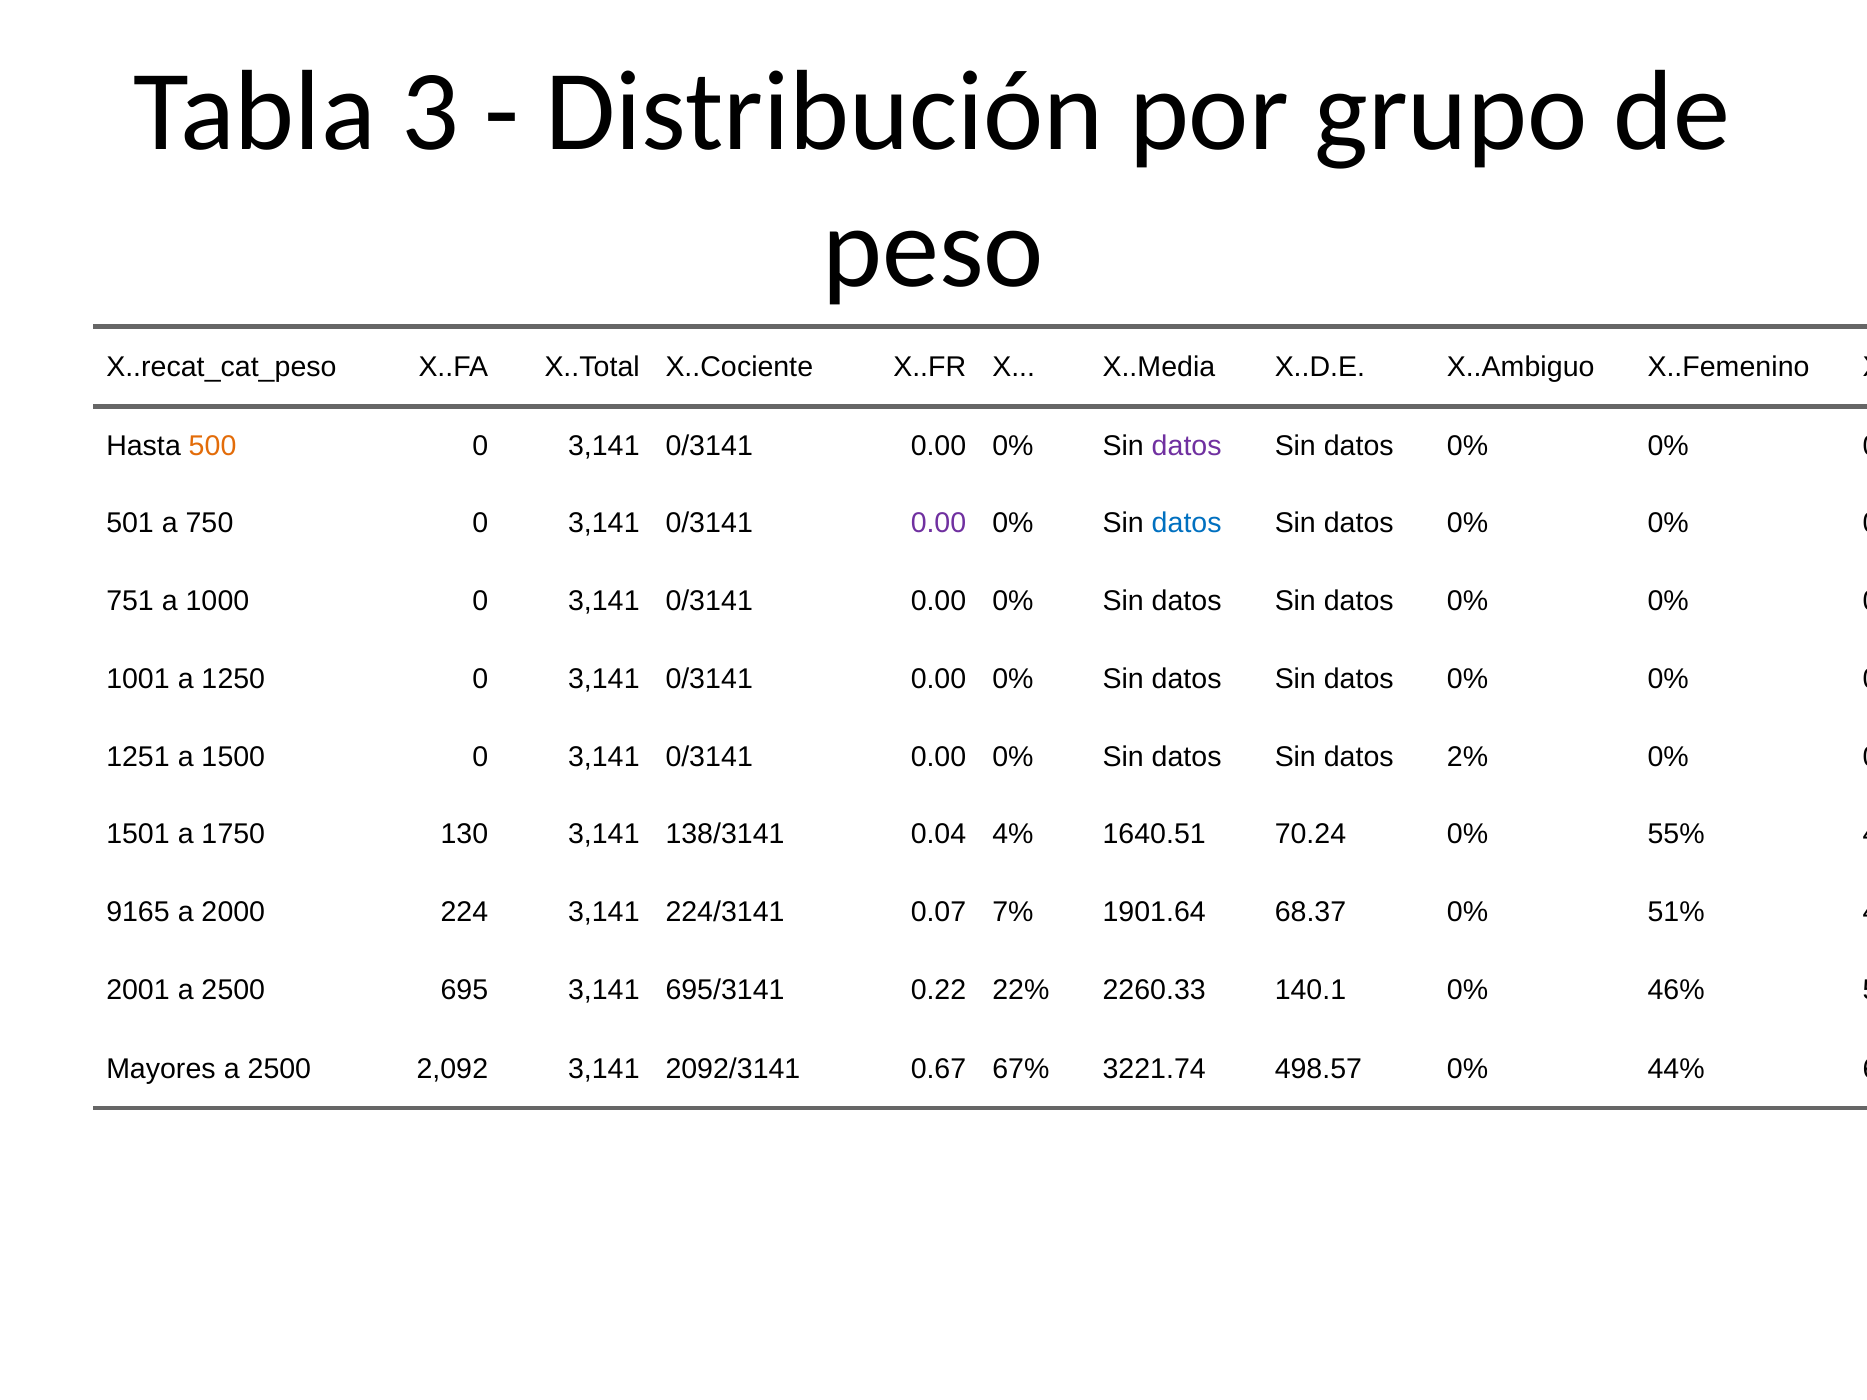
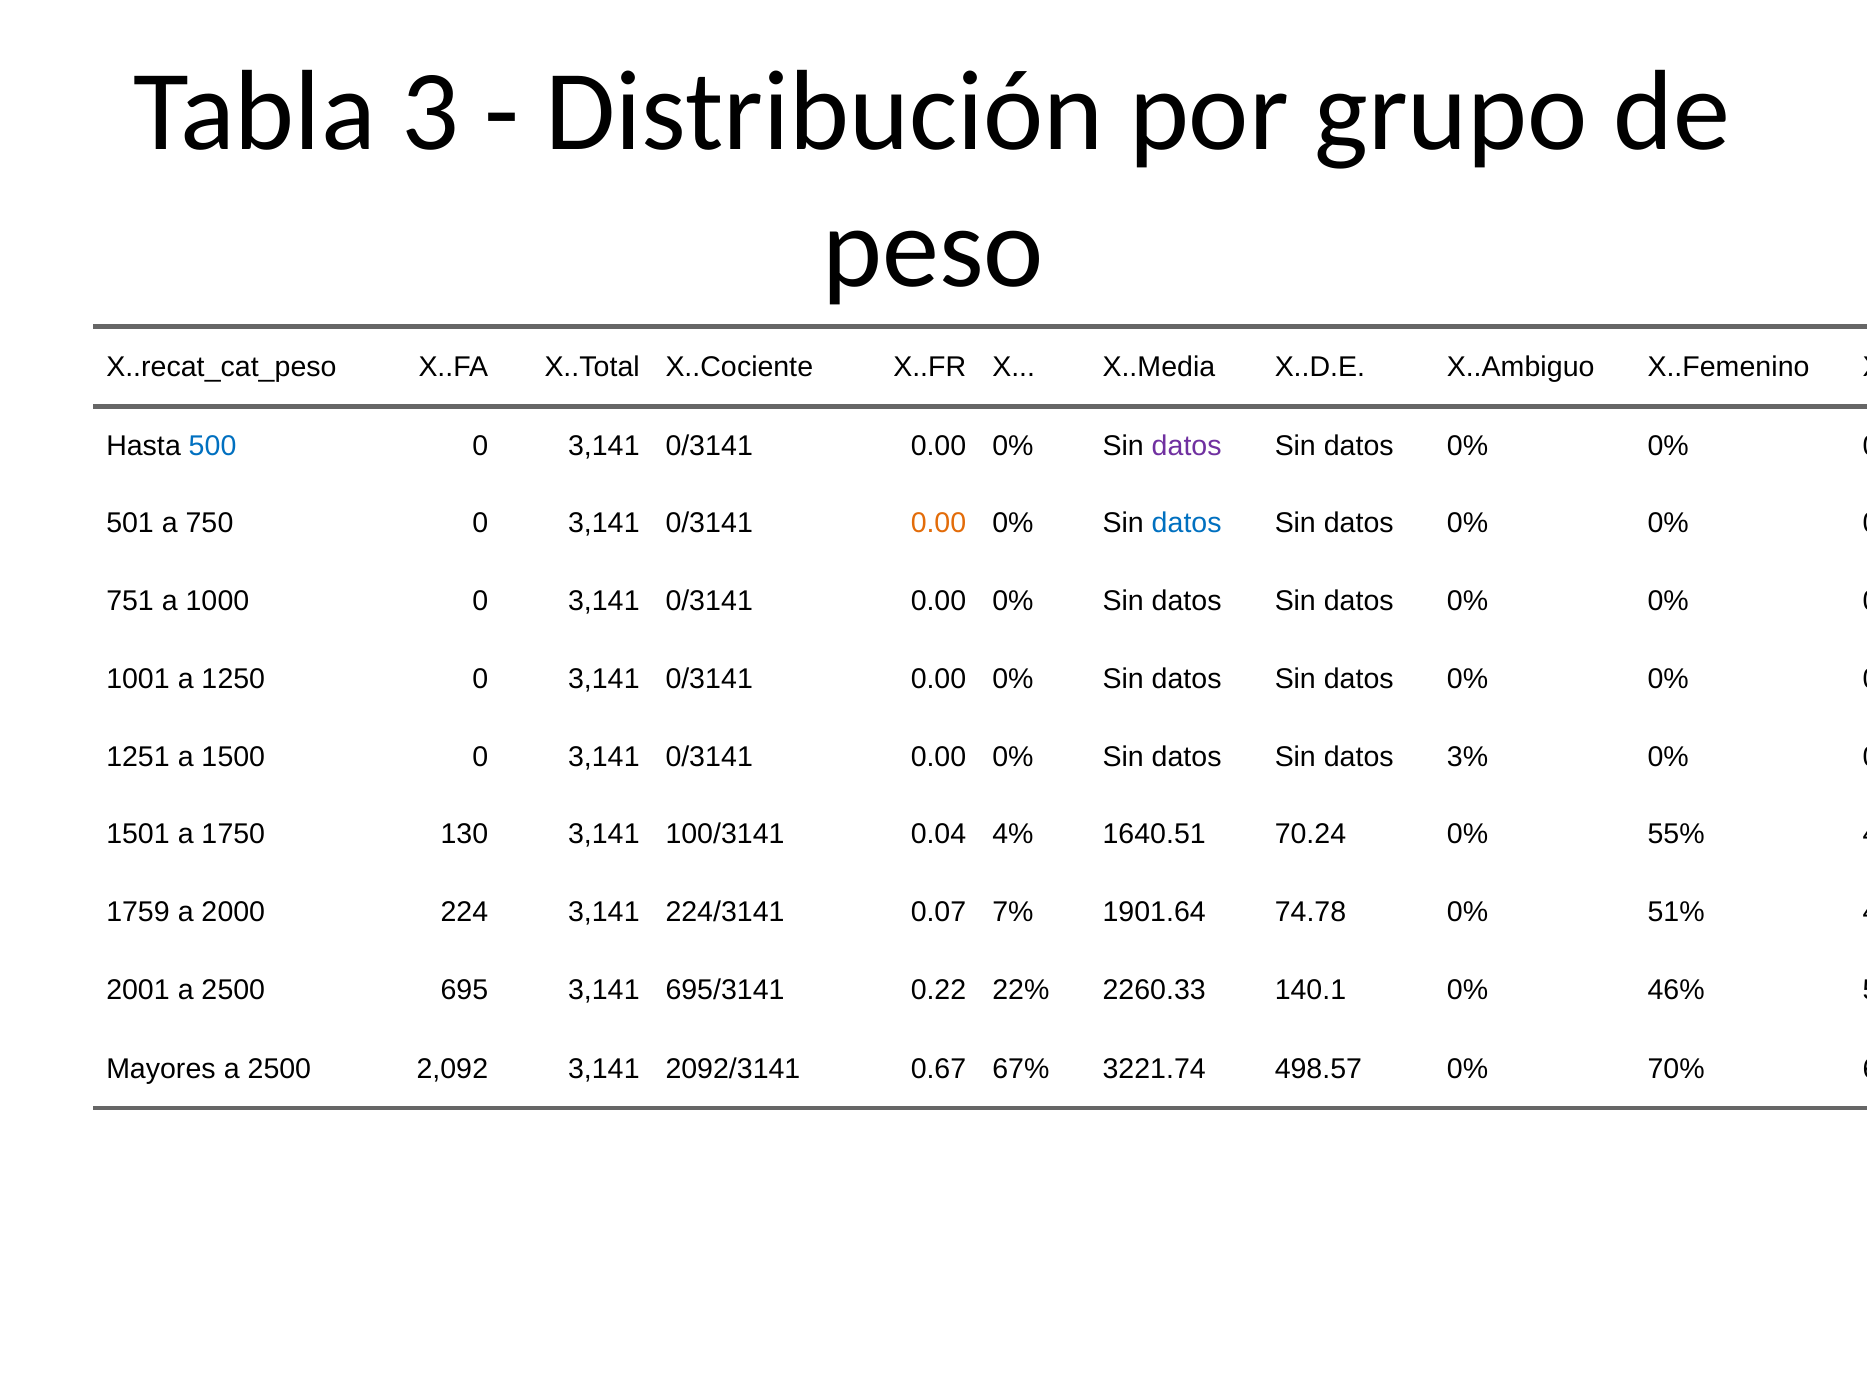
500 colour: orange -> blue (213, 446)
0.00 colour: purple -> orange (938, 523)
datos 2%: 2% -> 3% (1468, 757)
138/3141: 138/3141 -> 100/3141 (725, 835)
9165: 9165 -> 1759 (138, 912)
68.37: 68.37 -> 74.78 (1311, 912)
44%: 44% -> 70% (1676, 1069)
